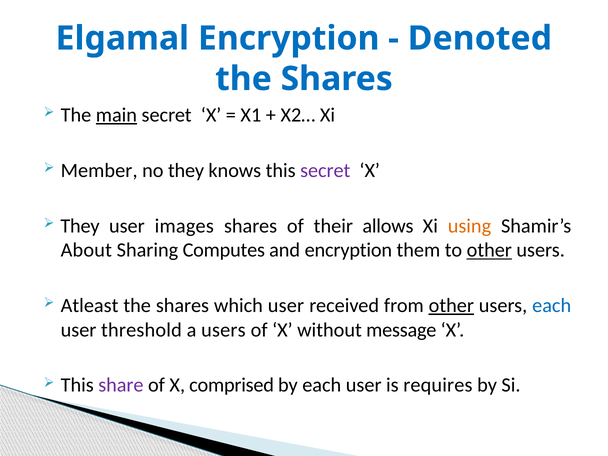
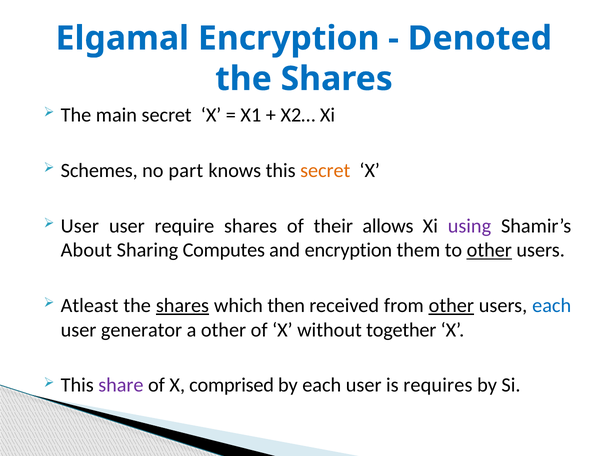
main underline: present -> none (116, 115)
Member: Member -> Schemes (99, 170)
no they: they -> part (186, 170)
secret colour: purple -> orange (325, 170)
They: They -> User (80, 226)
images: images -> require (184, 226)
using colour: orange -> purple (469, 226)
shares underline: none -> present (182, 306)
which user: user -> then (286, 306)
threshold: threshold -> generator (142, 330)
a users: users -> other (224, 330)
message: message -> together (401, 330)
